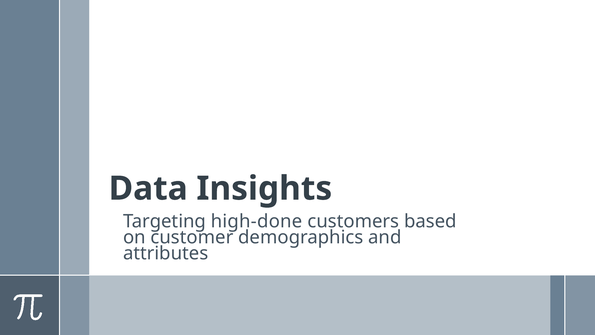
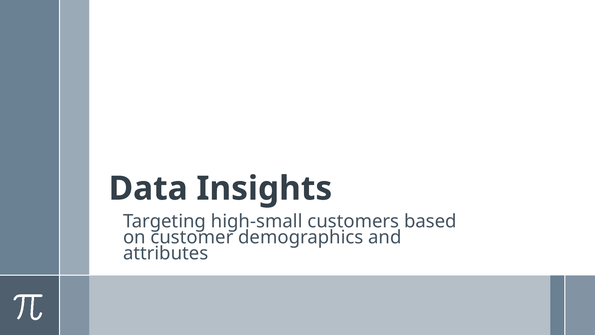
high-done: high-done -> high-small (257, 221)
